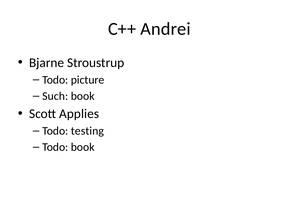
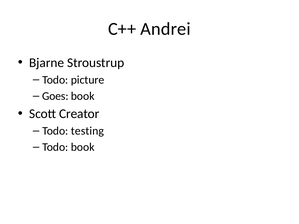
Such: Such -> Goes (55, 96)
Applies: Applies -> Creator (79, 114)
